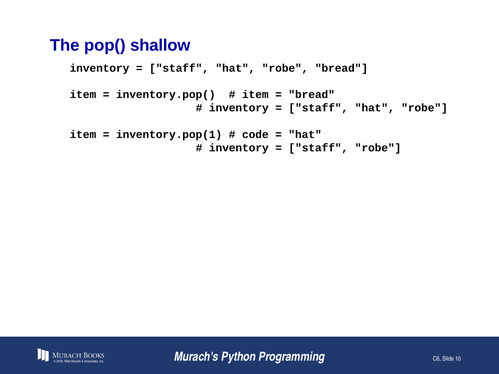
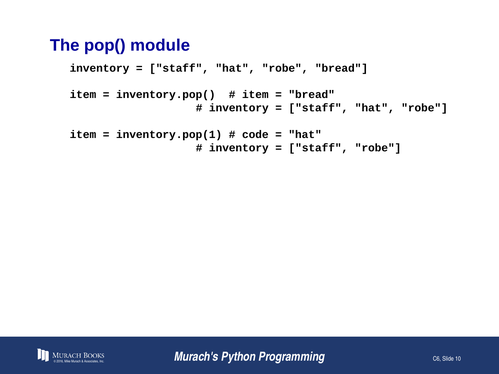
shallow: shallow -> module (160, 45)
